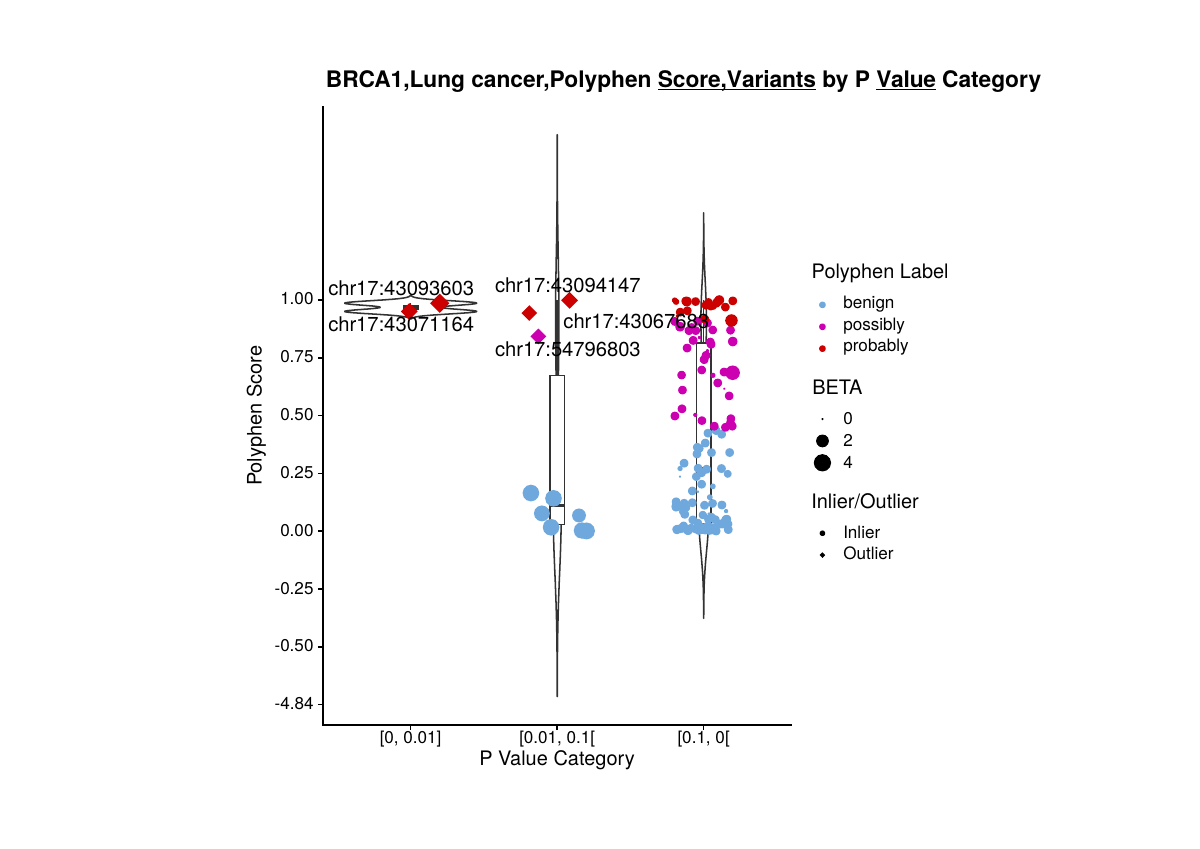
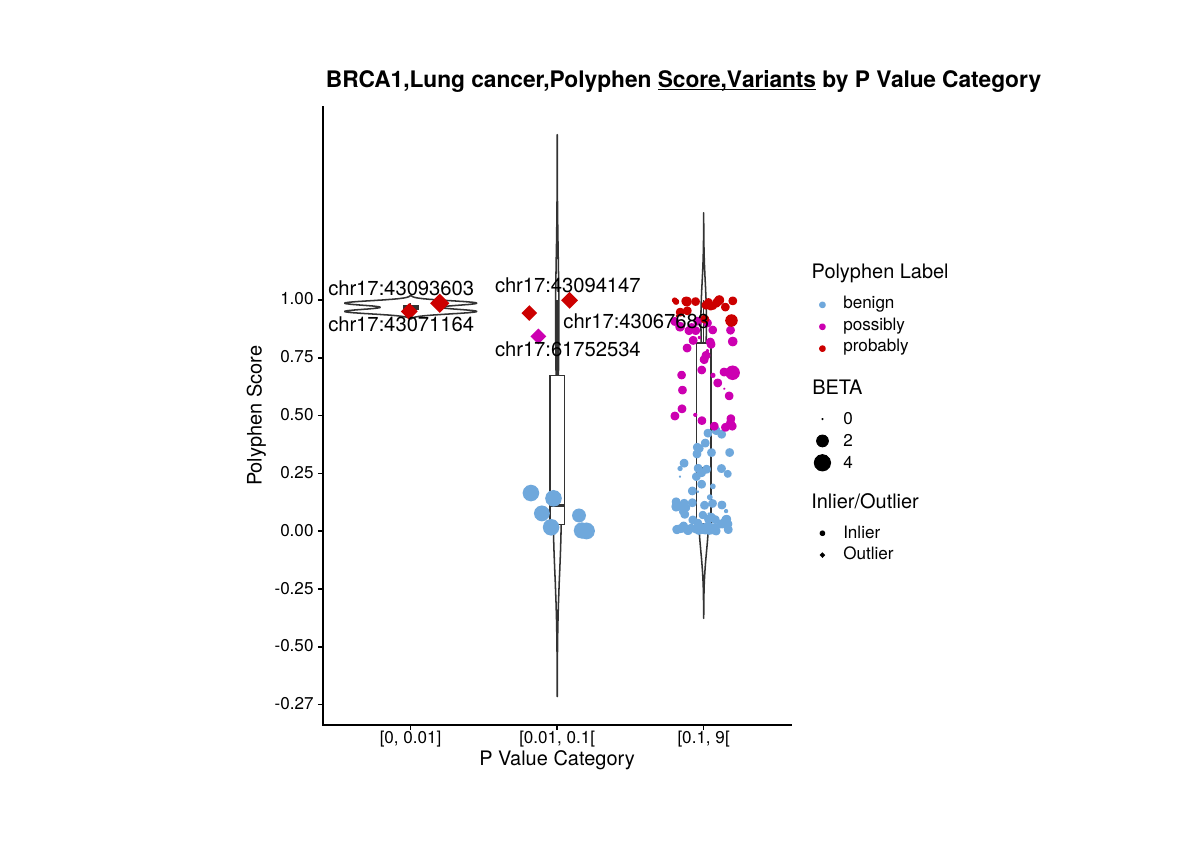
Value underline: present -> none (906, 80)
chr17:54796803: chr17:54796803 -> chr17:61752534 (568, 349)
-4.84: -4.84 -> -0.27 (294, 704)
0[: 0[ -> 9[ (723, 737)
